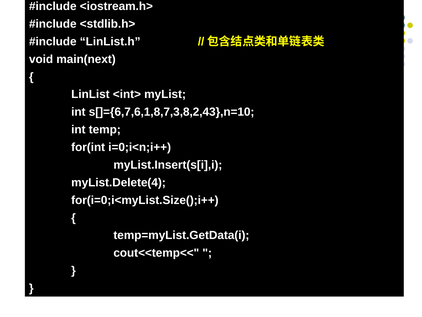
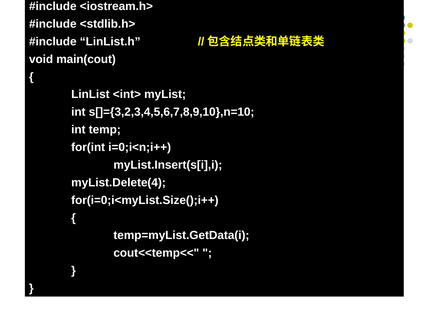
main(next: main(next -> main(cout (86, 59)
s[]={6,7,6,1,8,7,3,8,2,43},n=10: s[]={6,7,6,1,8,7,3,8,2,43},n=10 -> s[]={3,2,3,4,5,6,7,8,9,10},n=10 (172, 112)
